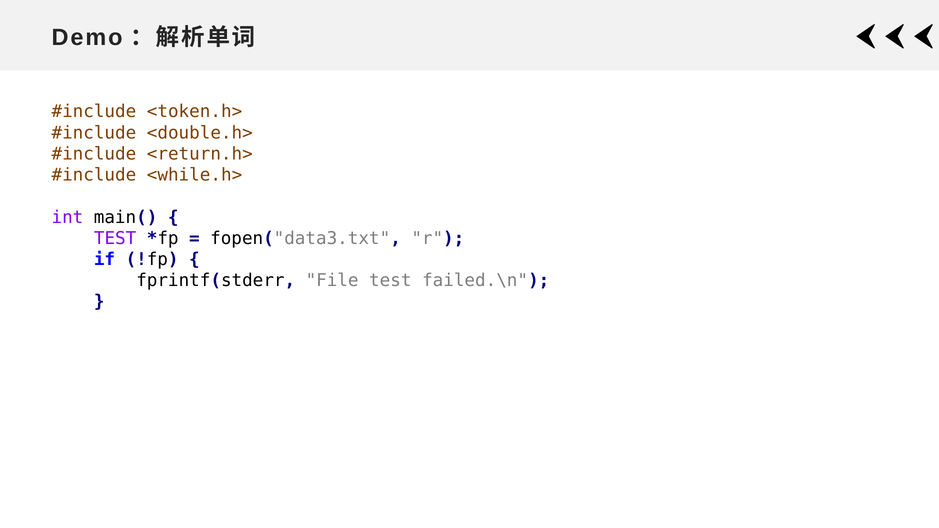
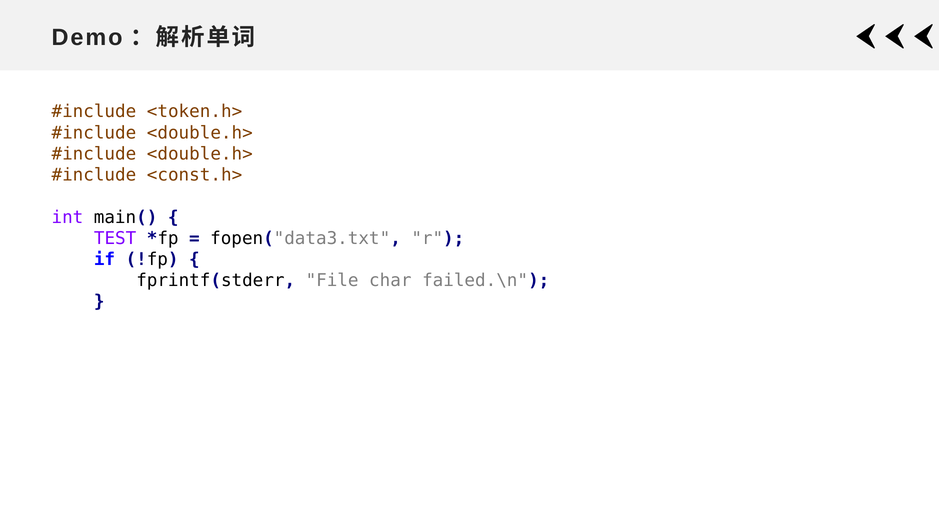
<return.h>: <return.h> -> <double.h> (200, 154)
<while.h>: <while.h> -> <const.h> (195, 175)
File test: test -> char (390, 281)
